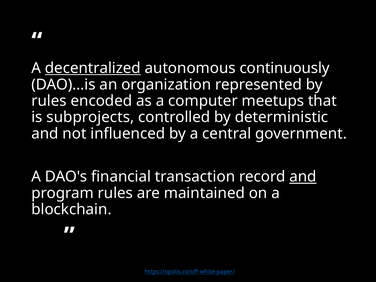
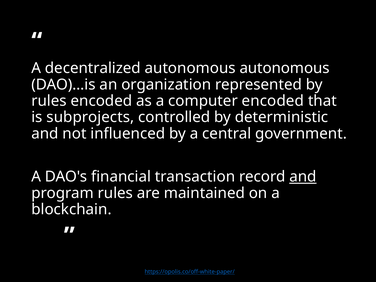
decentralized underline: present -> none (93, 68)
autonomous continuously: continuously -> autonomous (285, 68)
computer meetups: meetups -> encoded (273, 101)
